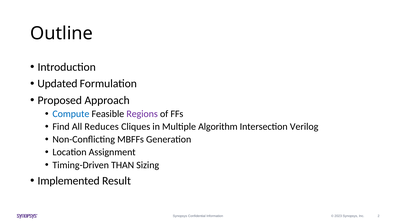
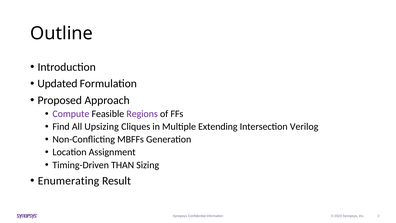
Compute colour: blue -> purple (71, 114)
Reduces: Reduces -> Upsizing (102, 127)
Algorithm: Algorithm -> Extending (218, 127)
Implemented: Implemented -> Enumerating (68, 180)
